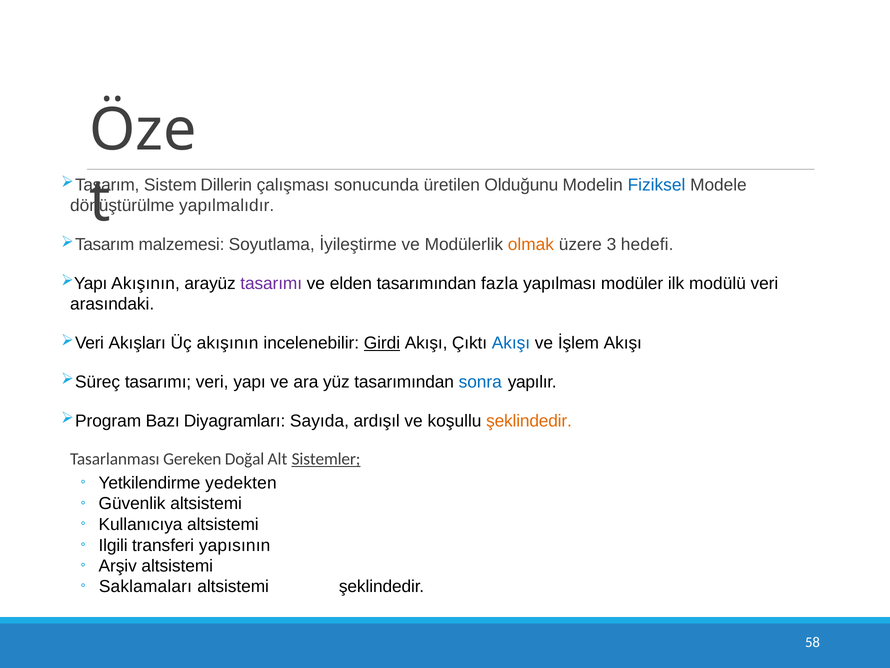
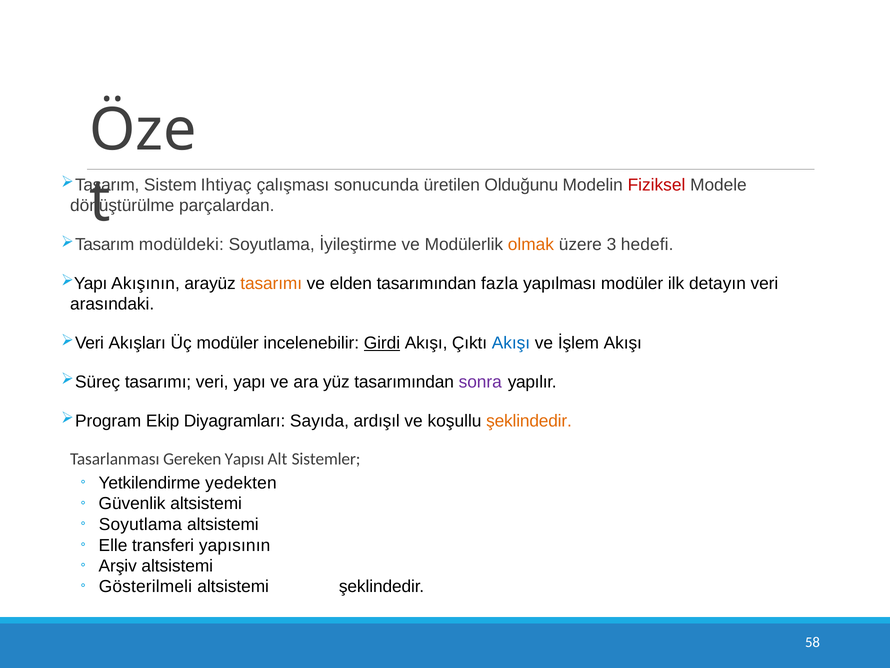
Dillerin: Dillerin -> Ihtiyaç (226, 185)
Fiziksel colour: blue -> red (657, 185)
yapılmalıdır: yapılmalıdır -> parçalardan (227, 206)
malzemesi: malzemesi -> modüldeki (181, 244)
tasarımı colour: purple -> orange (271, 283)
modülü: modülü -> detayın (717, 283)
Üç akışının: akışının -> modüler (228, 343)
sonra colour: blue -> purple (480, 382)
Bazı: Bazı -> Ekip (163, 420)
Doğal: Doğal -> Yapısı (245, 459)
Sistemler underline: present -> none (326, 459)
Kullanıcıya: Kullanıcıya -> Soyutlama (140, 524)
Ilgili: Ilgili -> Elle (113, 545)
Saklamaları: Saklamaları -> Gösterilmeli (145, 586)
